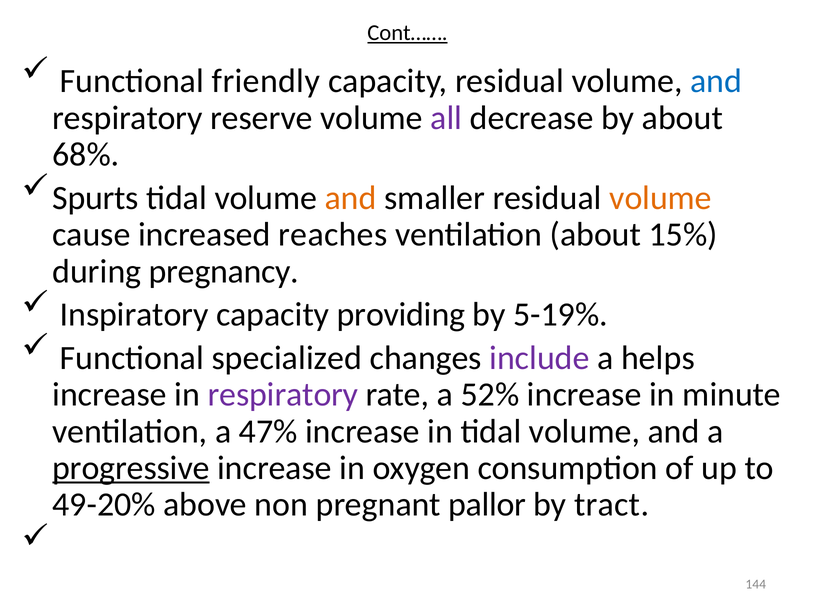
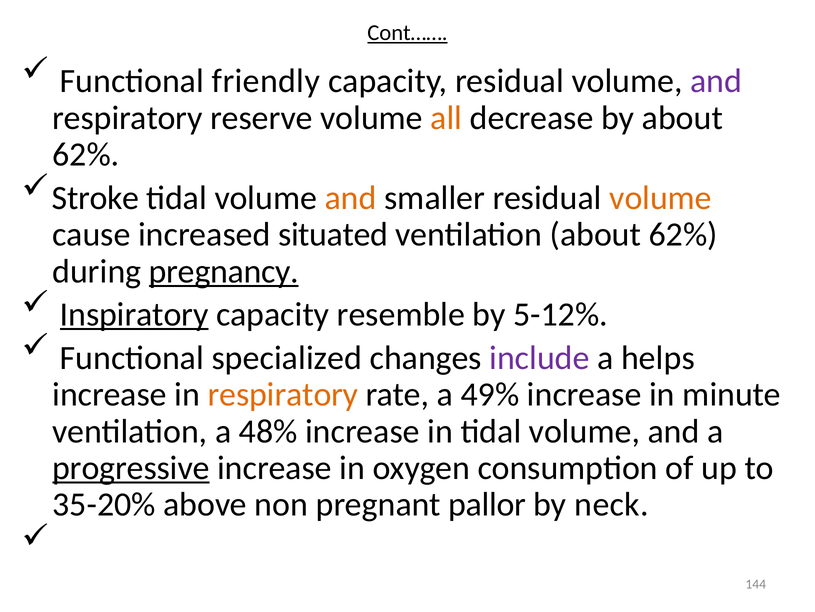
and colour: blue -> purple (716, 81)
all colour: purple -> orange (446, 118)
68%: 68% -> 62% (86, 154)
Spurts: Spurts -> Stroke (96, 198)
reaches: reaches -> situated (333, 234)
ventilation about 15%: 15% -> 62% (683, 234)
pregnancy underline: none -> present (224, 271)
Inspiratory underline: none -> present (134, 314)
providing: providing -> resemble (401, 314)
5-19%: 5-19% -> 5-12% (561, 314)
respiratory colour: purple -> orange (283, 394)
52%: 52% -> 49% (490, 394)
47%: 47% -> 48% (268, 431)
49-20%: 49-20% -> 35-20% (104, 504)
tract: tract -> neck (612, 504)
